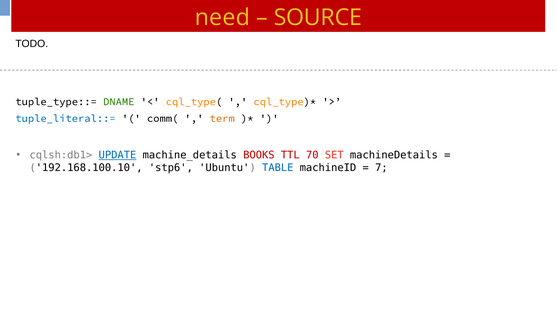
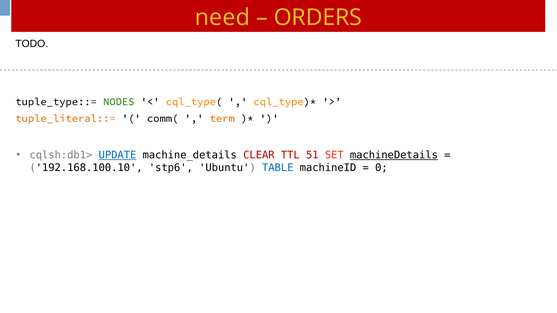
SOURCE: SOURCE -> ORDERS (318, 18)
DNAME: DNAME -> NODES (119, 102)
tuple_literal::= colour: blue -> orange (66, 118)
BOOKS: BOOKS -> CLEAR (259, 155)
70: 70 -> 51 (312, 155)
machineDetails underline: none -> present (394, 155)
7: 7 -> 0 (381, 168)
